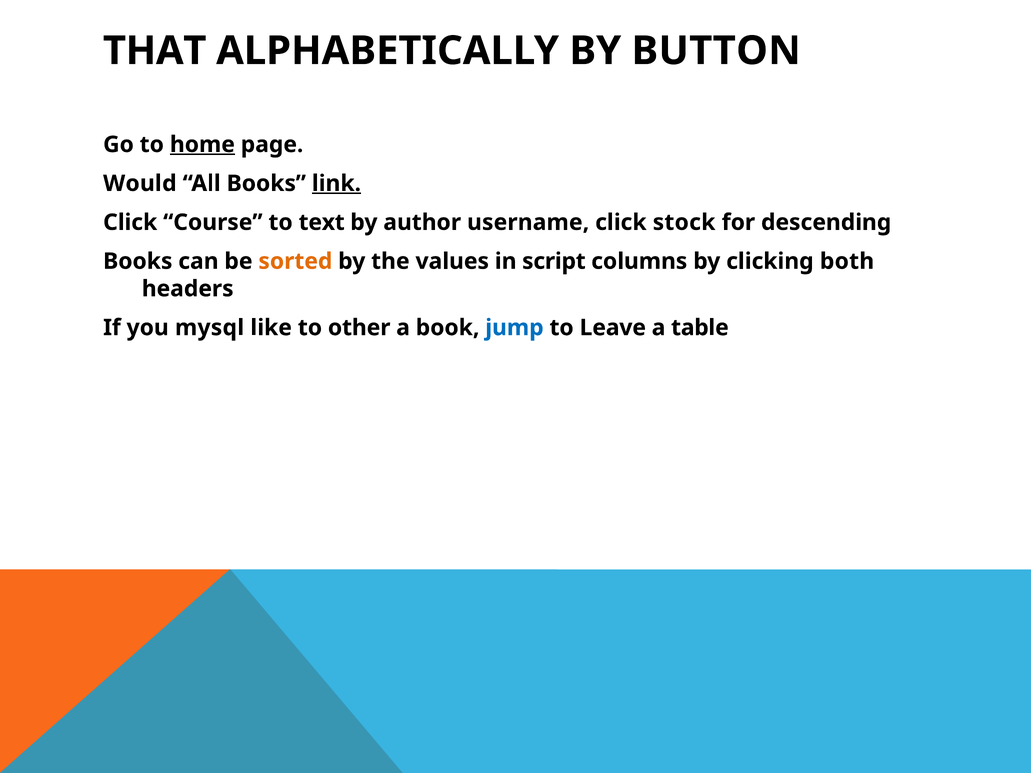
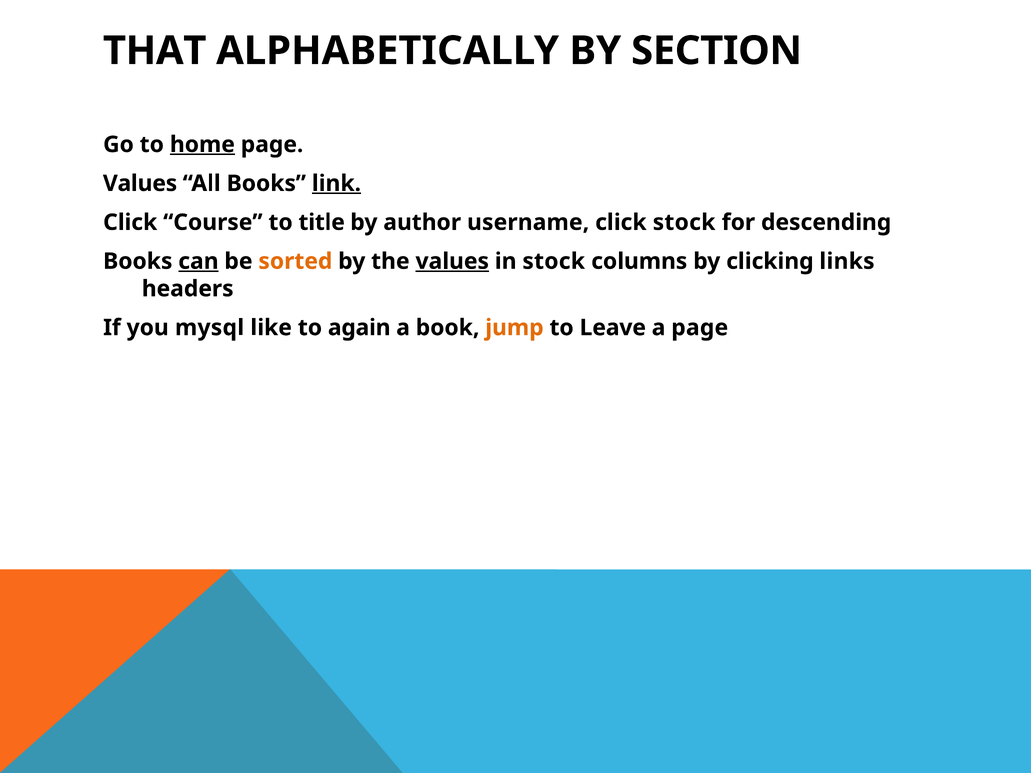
BUTTON: BUTTON -> SECTION (717, 51)
Would: Would -> Values (140, 184)
text: text -> title (322, 222)
can underline: none -> present (198, 261)
values underline: none -> present (452, 261)
in script: script -> stock (554, 261)
both: both -> links (847, 261)
other: other -> again (359, 328)
jump colour: blue -> orange (514, 328)
a table: table -> page (700, 328)
